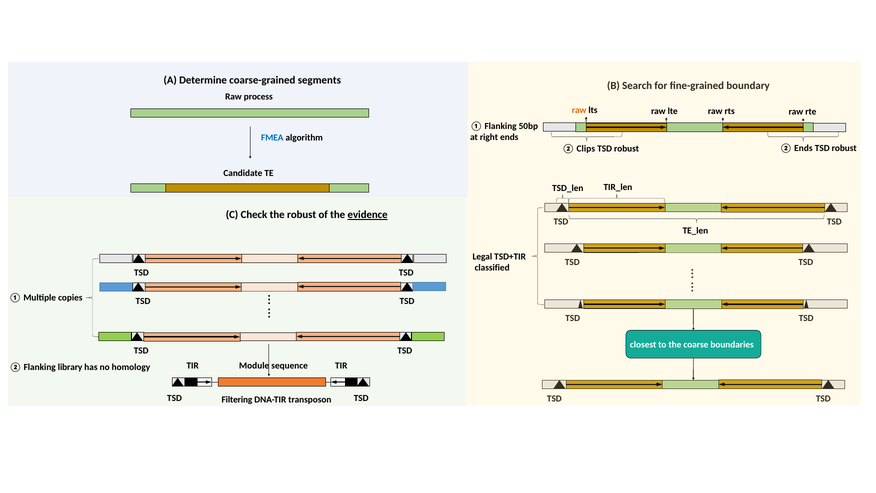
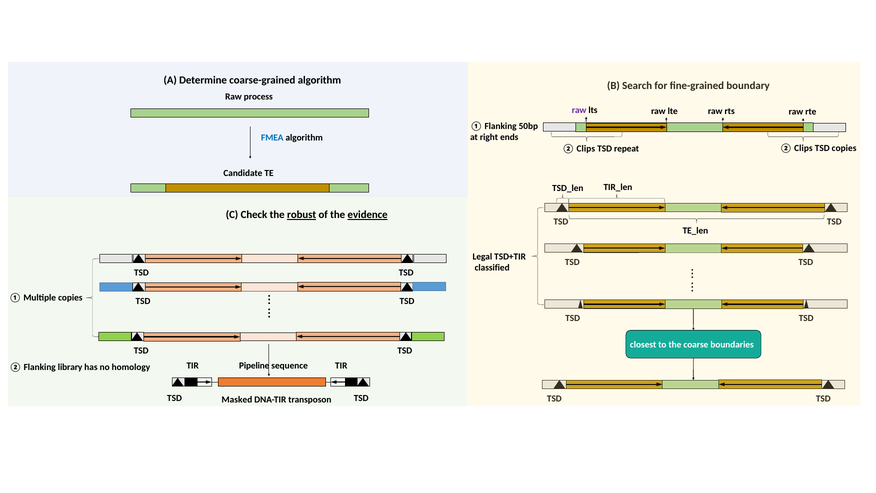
coarse-grained segments: segments -> algorithm (319, 80)
raw colour: orange -> purple (579, 110)
robust: robust -> repeat (627, 149)
Ends: Ends -> Clips (803, 148)
robust: robust -> copies (844, 148)
robust underline: none -> present (302, 215)
Module: Module -> Pipeline (254, 366)
Filtering: Filtering -> Masked (237, 399)
